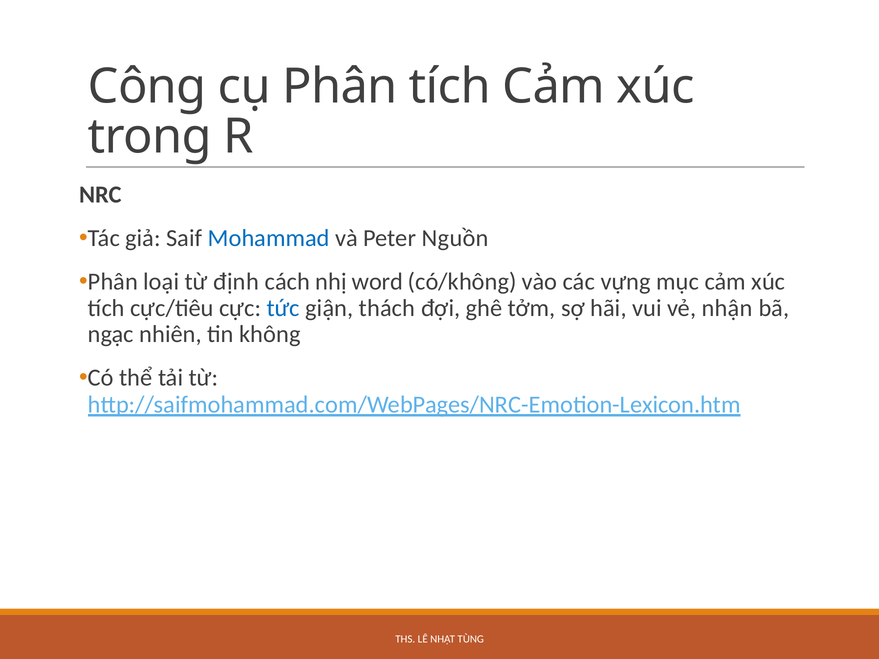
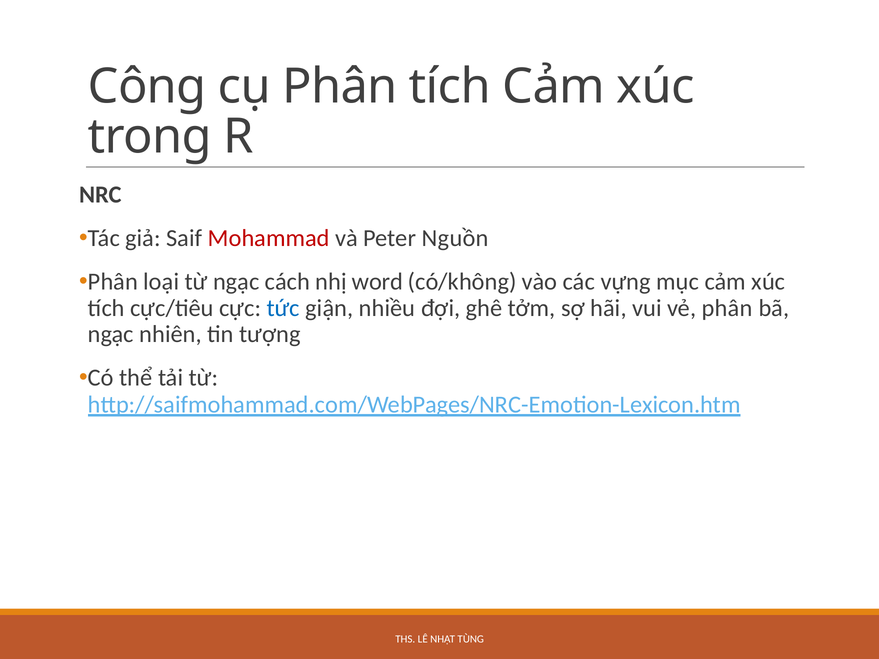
Mohammad colour: blue -> red (269, 238)
từ định: định -> ngạc (236, 282)
thách: thách -> nhiều (387, 308)
vẻ nhận: nhận -> phân (727, 308)
không: không -> tượng (270, 335)
